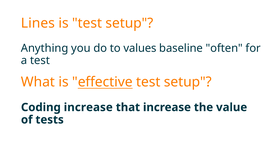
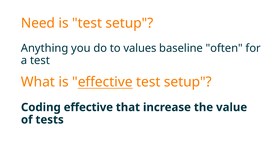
Lines: Lines -> Need (38, 23)
Coding increase: increase -> effective (88, 107)
